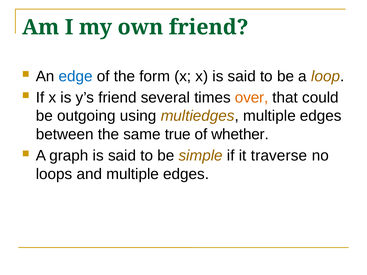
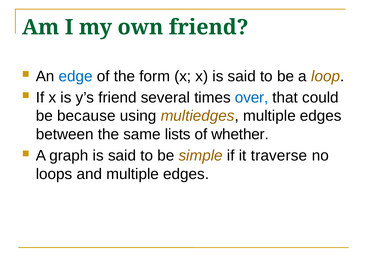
over colour: orange -> blue (252, 98)
outgoing: outgoing -> because (86, 116)
true: true -> lists (178, 134)
